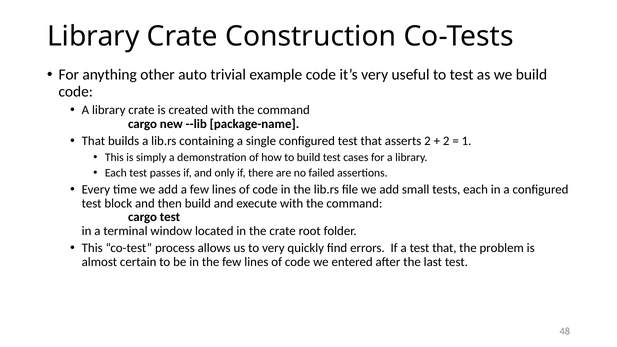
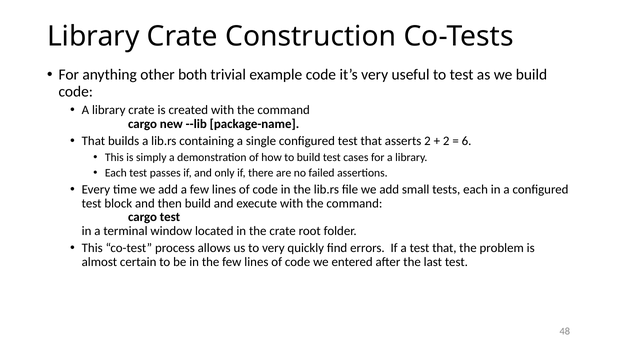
auto: auto -> both (193, 75)
1: 1 -> 6 (467, 141)
